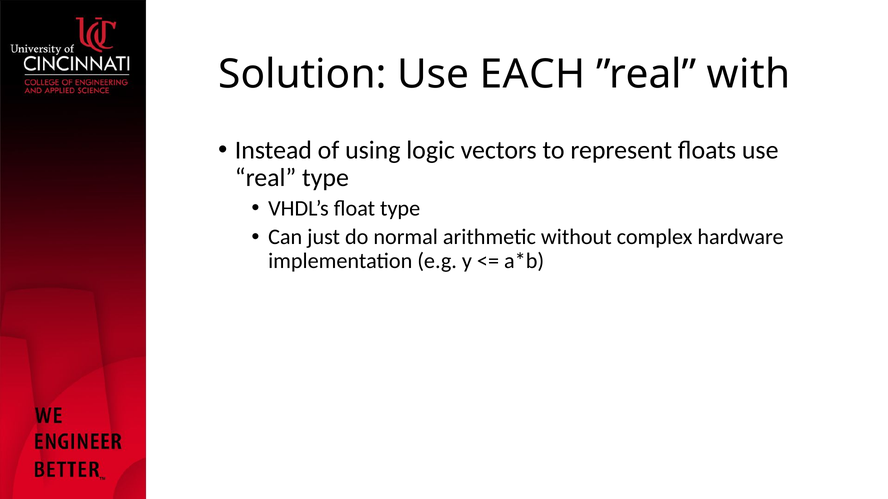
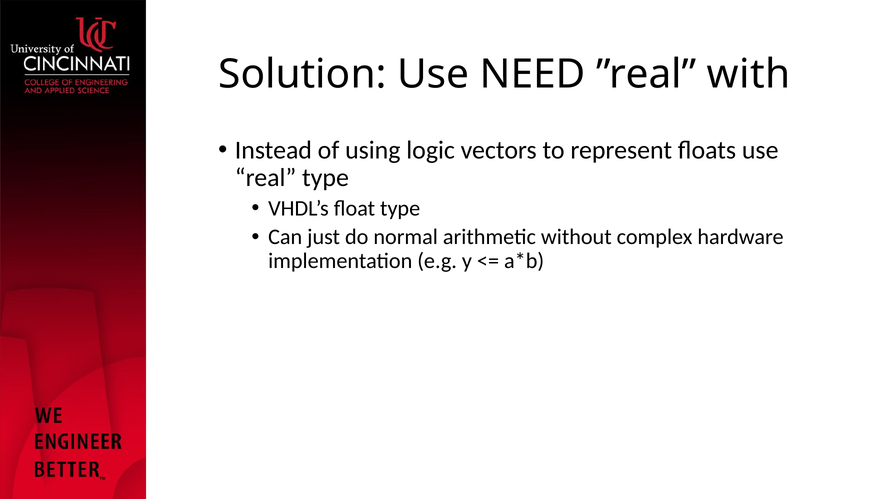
EACH: EACH -> NEED (533, 75)
